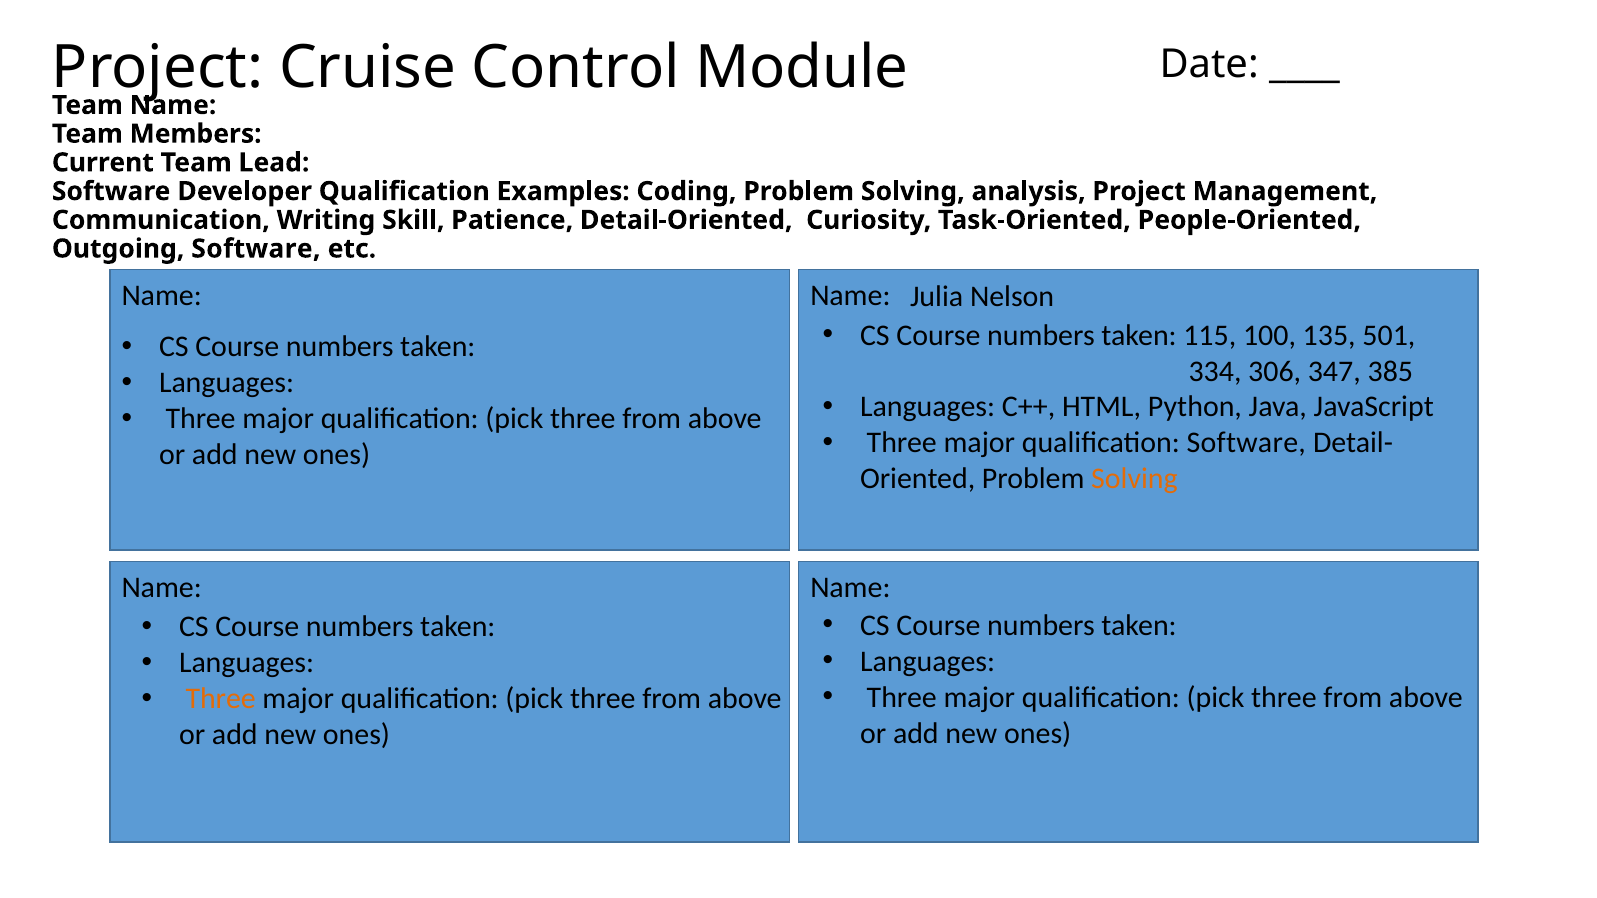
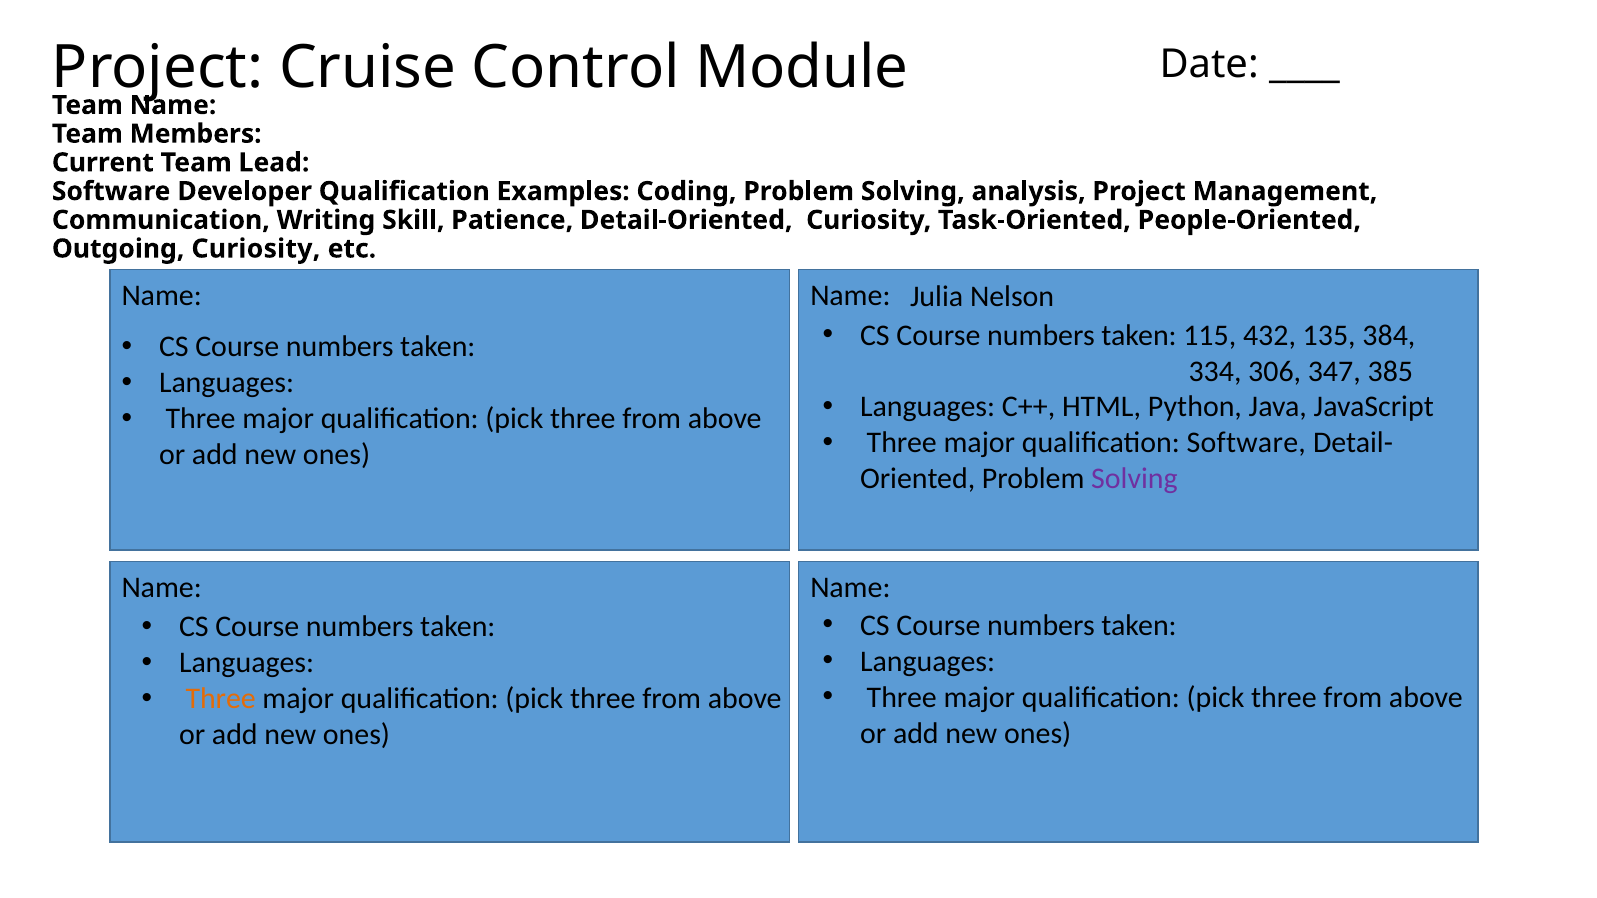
Outgoing Software: Software -> Curiosity (256, 249)
100: 100 -> 432 (1270, 335)
501: 501 -> 384 (1389, 335)
Solving colour: orange -> purple (1134, 479)
